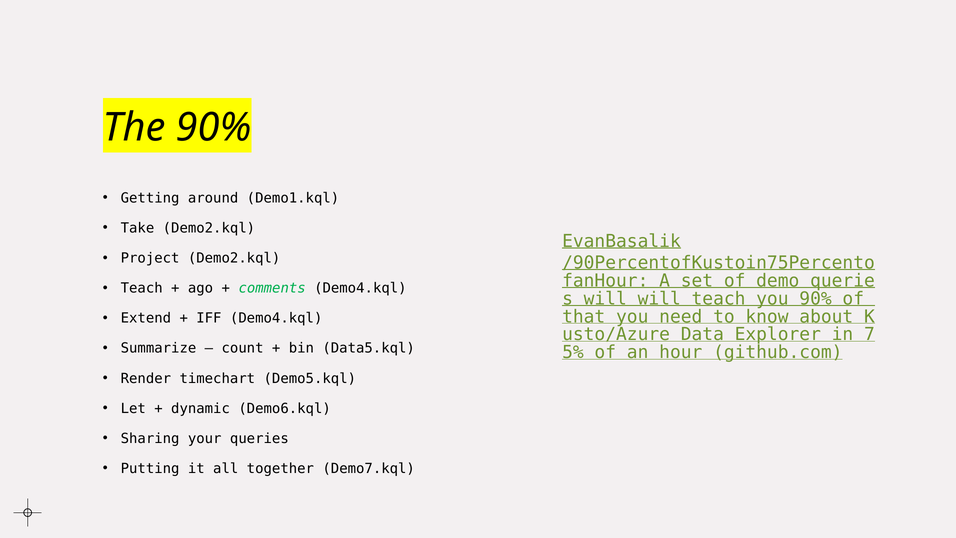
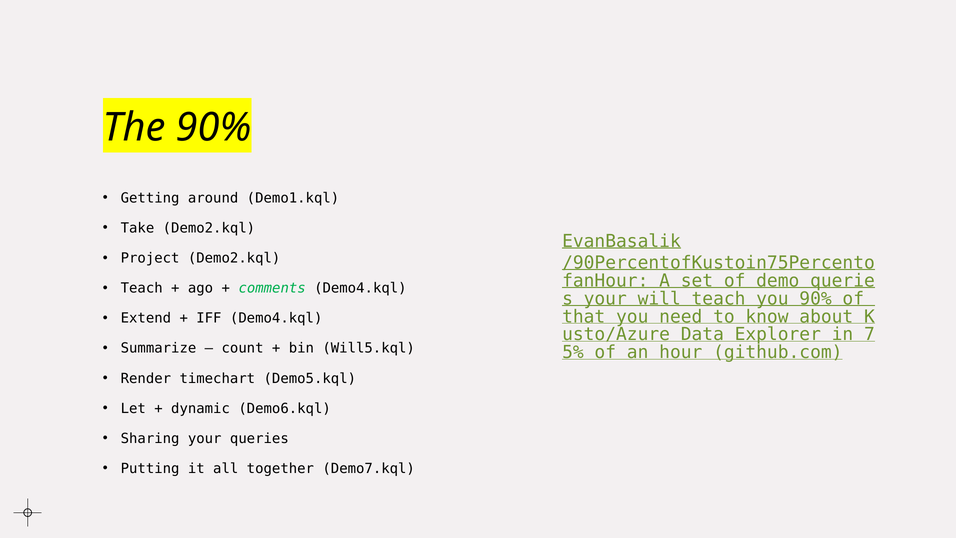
will: will -> your (605, 299)
Data5.kql: Data5.kql -> Will5.kql (369, 348)
